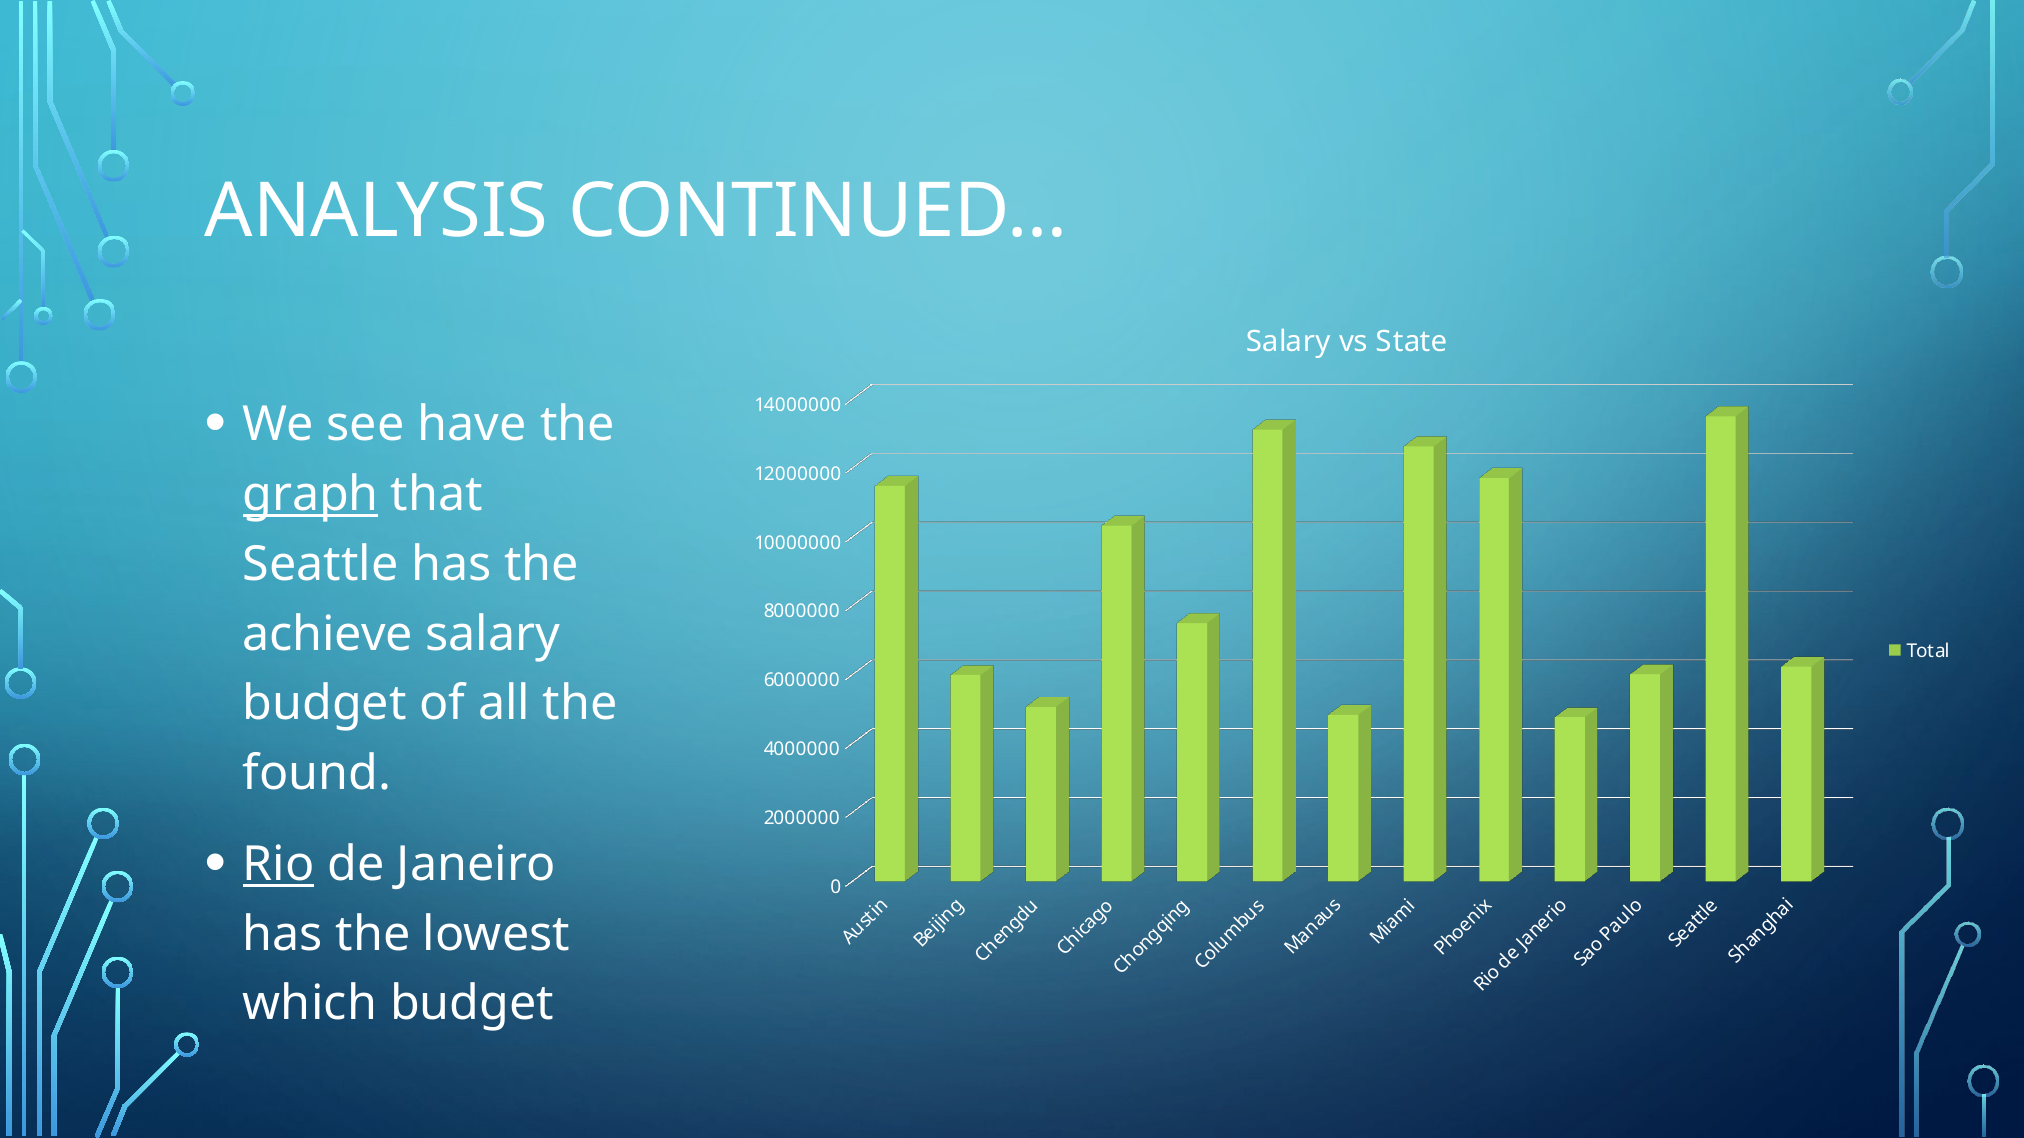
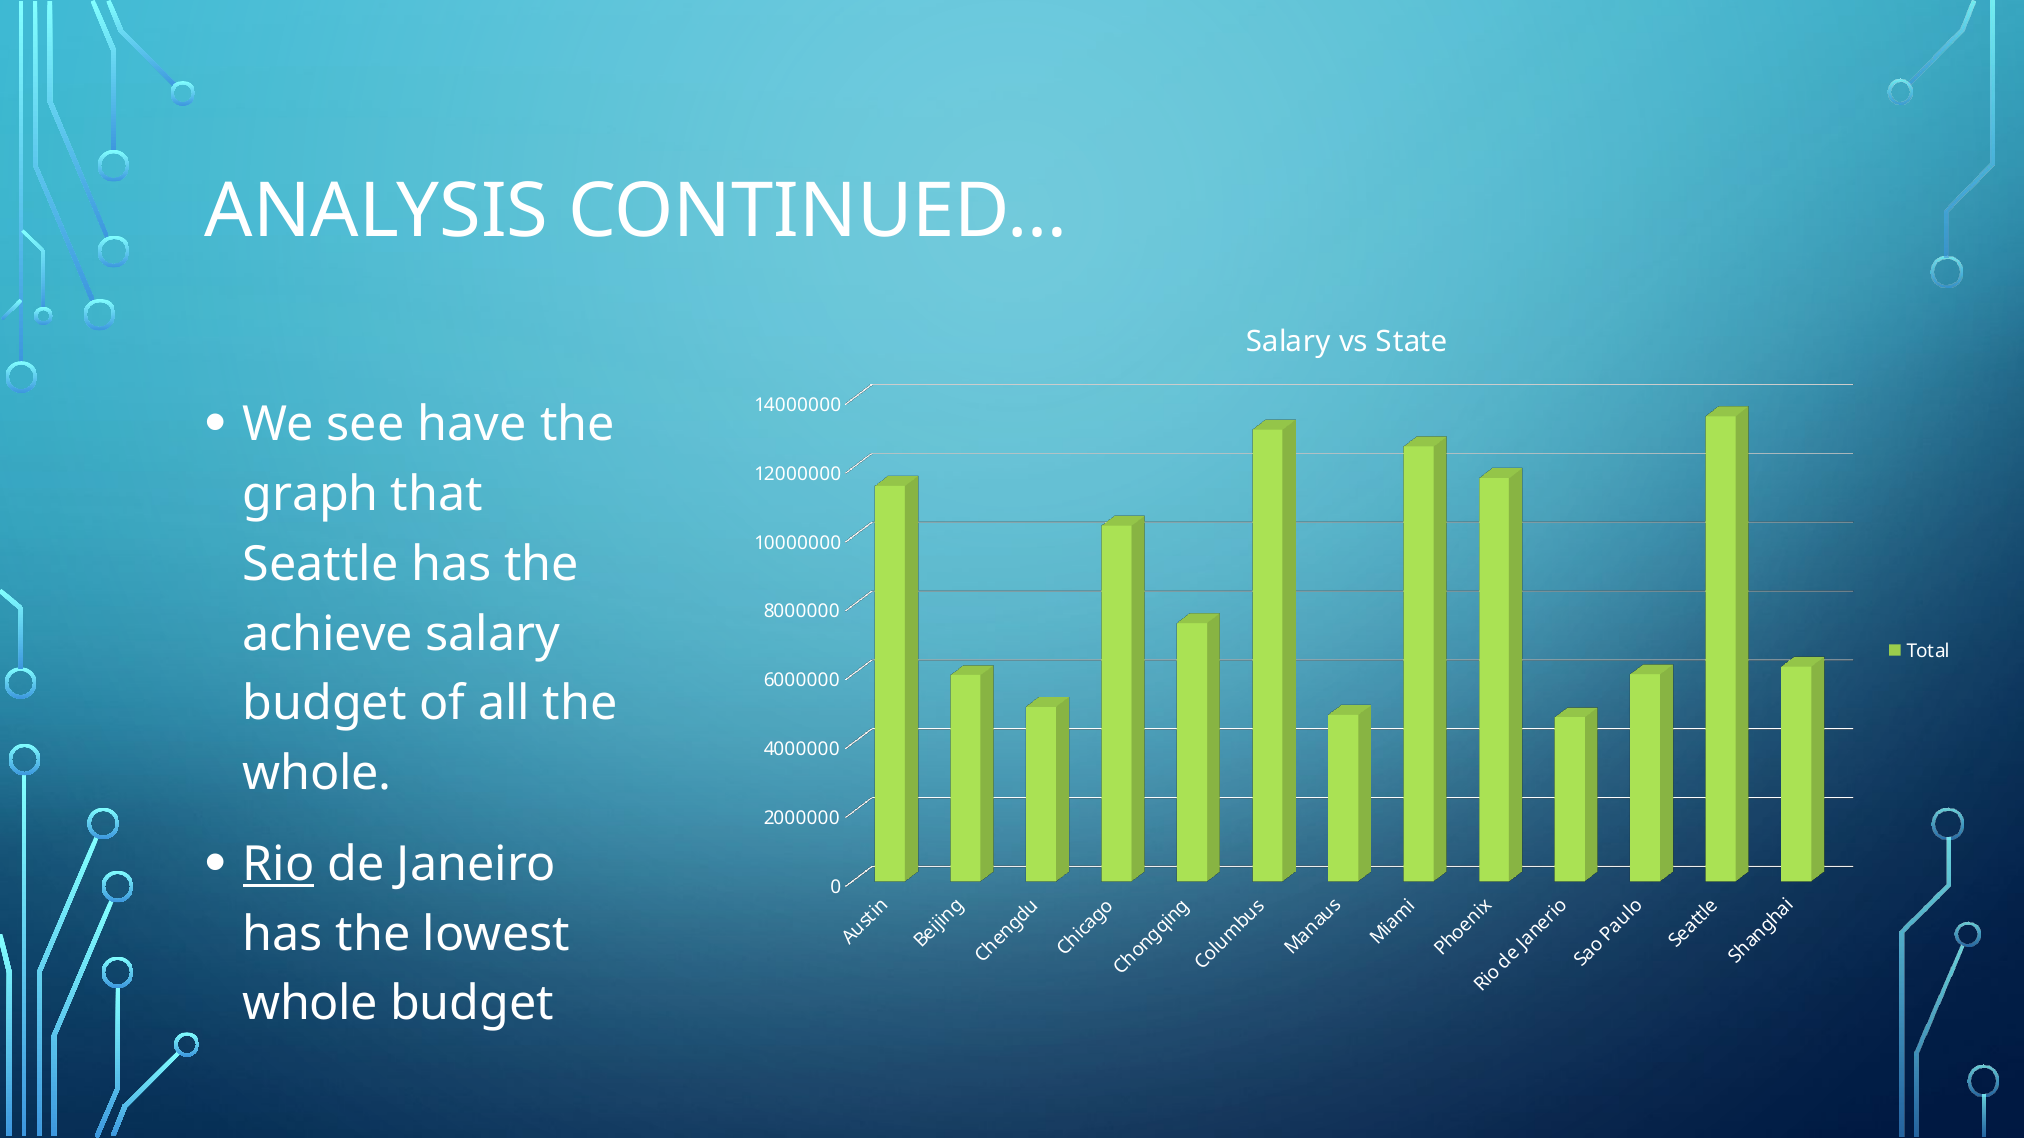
graph underline: present -> none (311, 495)
found: found -> whole (317, 774)
which: which -> whole (310, 1004)
